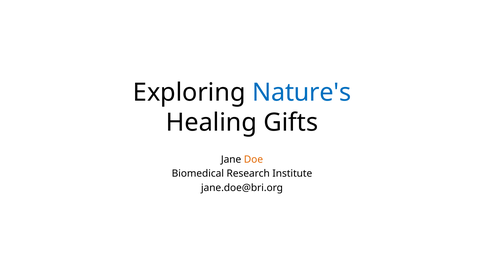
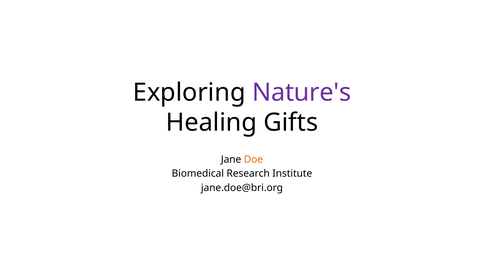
Nature's colour: blue -> purple (302, 93)
